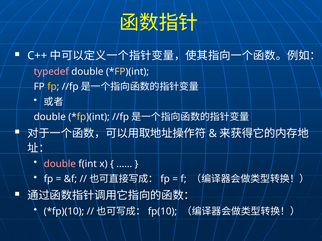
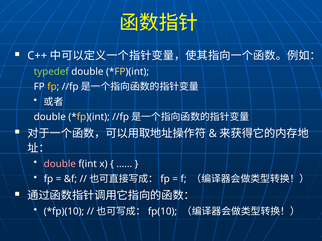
typedef colour: pink -> light green (51, 72)
